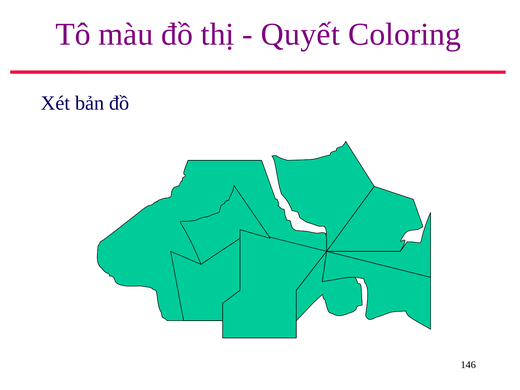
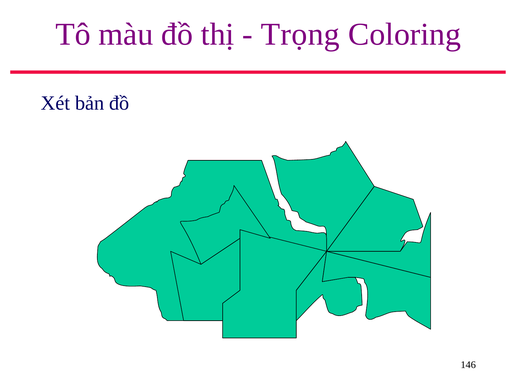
Quyết: Quyết -> Trọng (300, 34)
